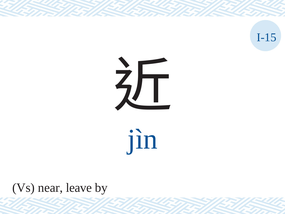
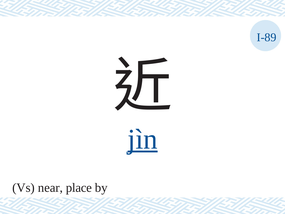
I-15: I-15 -> I-89 (267, 37)
jìn underline: none -> present (143, 139)
leave: leave -> place (79, 188)
